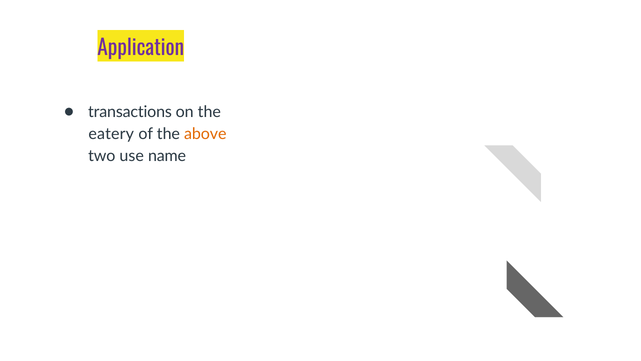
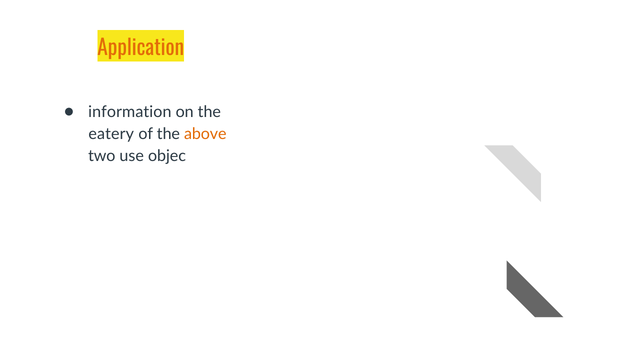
Application colour: purple -> orange (141, 48)
transactions: transactions -> information (130, 112)
name: name -> objec (167, 156)
